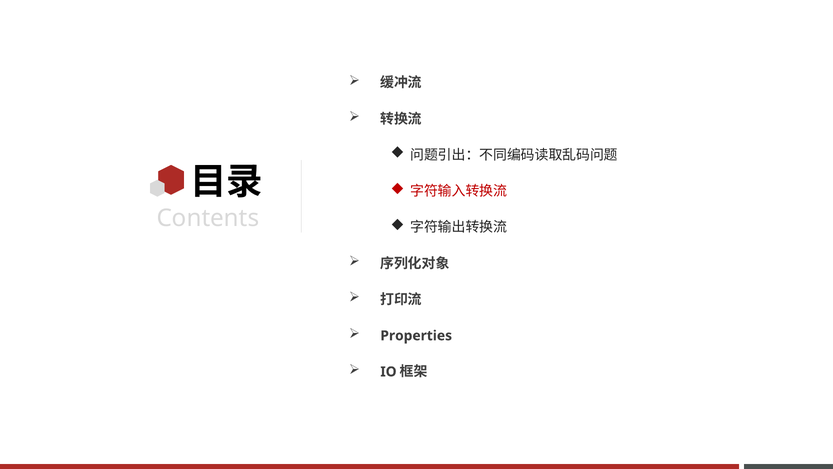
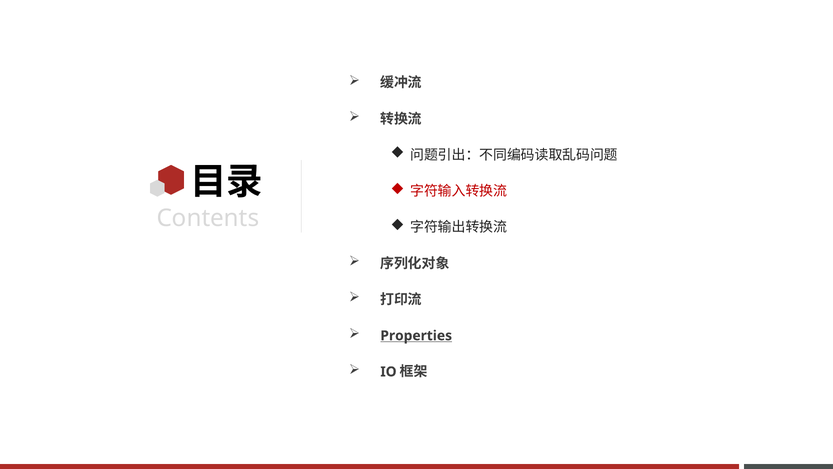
Properties underline: none -> present (416, 335)
